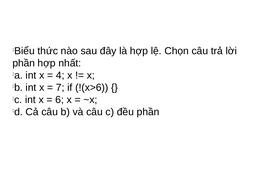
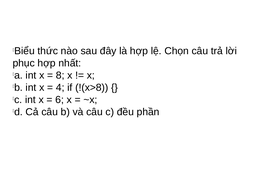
phần: phần -> phục (24, 63)
4: 4 -> 8 (60, 76)
7: 7 -> 4 (60, 88)
!(x>6: !(x>6 -> !(x>8 (92, 88)
